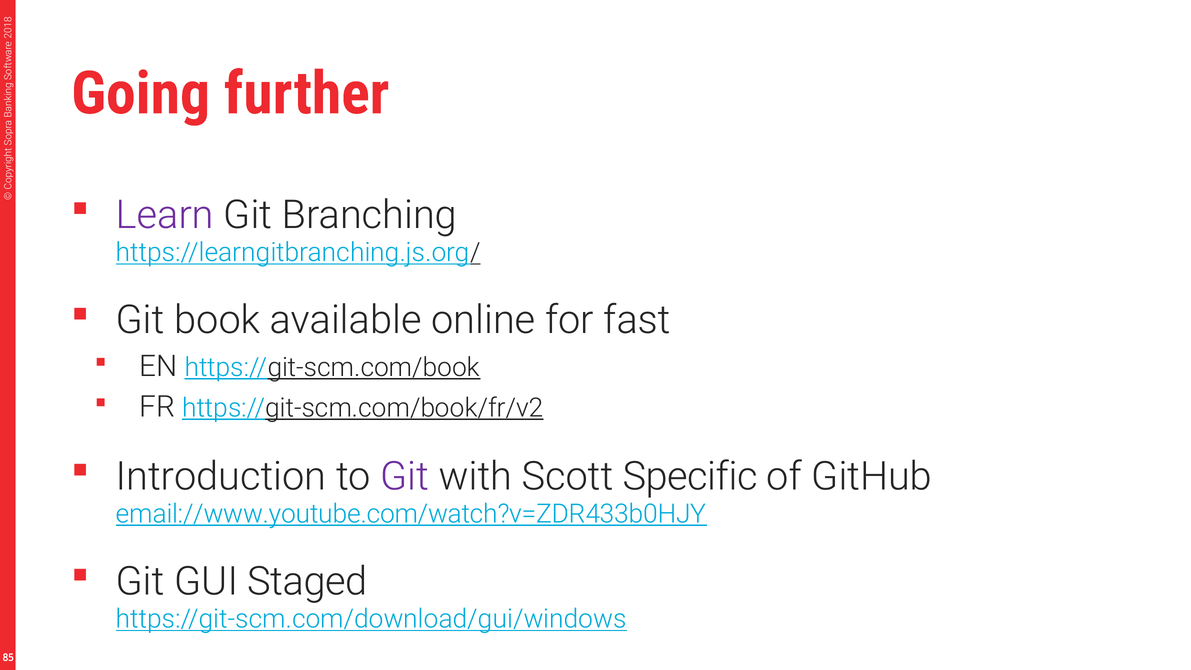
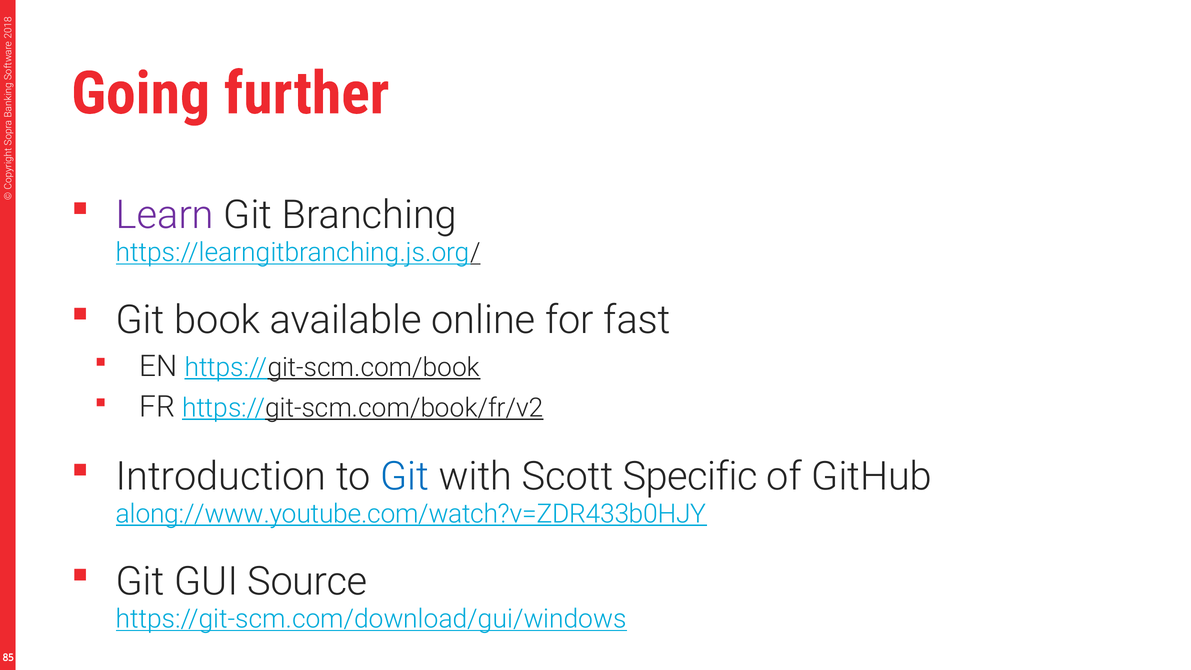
Git colour: purple -> blue (405, 476)
email://www.youtube.com/watch?v=ZDR433b0HJY: email://www.youtube.com/watch?v=ZDR433b0HJY -> along://www.youtube.com/watch?v=ZDR433b0HJY (411, 514)
Staged: Staged -> Source (307, 582)
